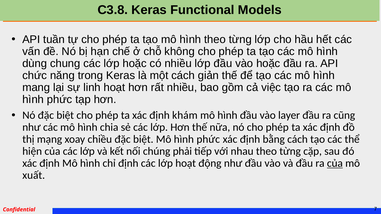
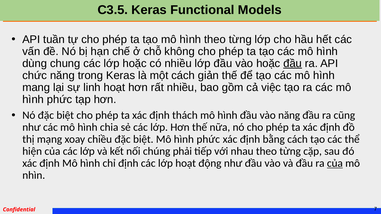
C3.8: C3.8 -> C3.5 (113, 10)
đầu underline: none -> present (293, 64)
khám: khám -> thách (185, 115)
vào layer: layer -> năng (289, 115)
xuất: xuất -> nhìn (34, 176)
